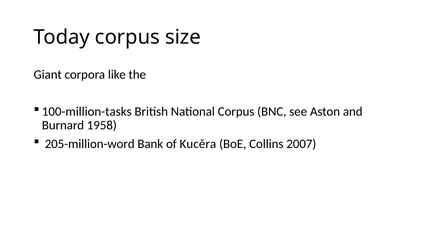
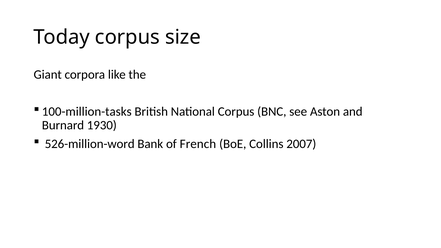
1958: 1958 -> 1930 (102, 125)
205-million-word: 205-million-word -> 526-million-word (90, 144)
Kucěra: Kucěra -> French (198, 144)
